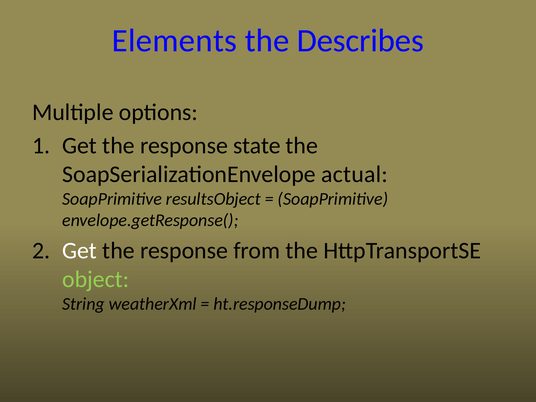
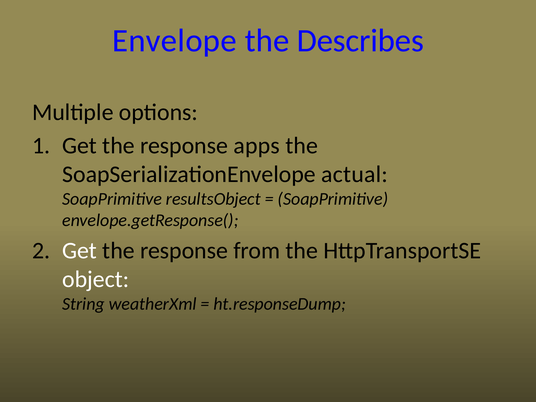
Elements: Elements -> Envelope (174, 41)
state: state -> apps (257, 146)
object colour: light green -> white (96, 279)
